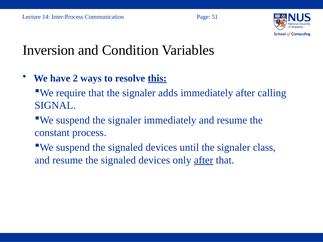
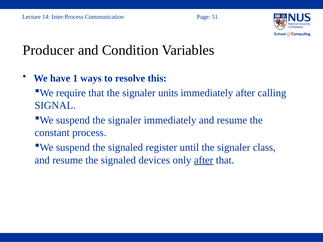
Inversion: Inversion -> Producer (49, 50)
2: 2 -> 1 (75, 78)
this underline: present -> none (157, 78)
adds: adds -> units (168, 93)
suspend the signaled devices: devices -> register (161, 147)
